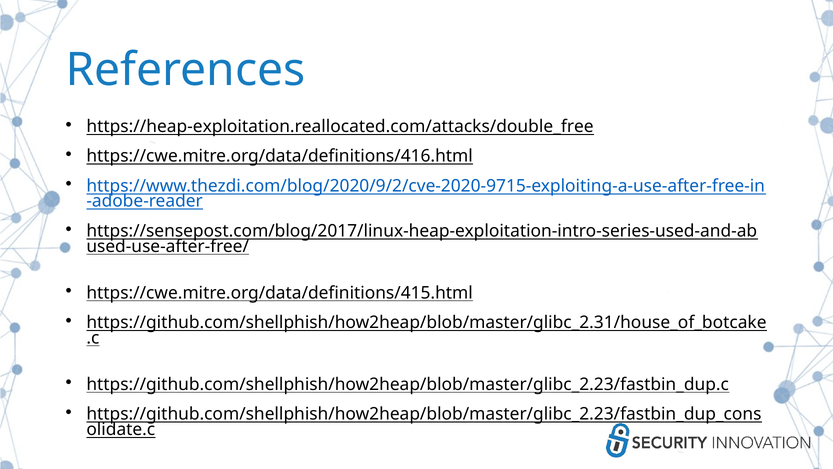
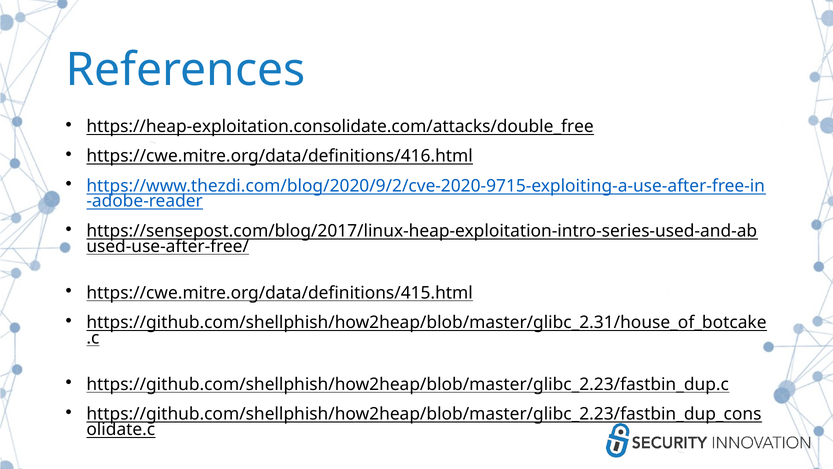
https://heap-exploitation.reallocated.com/attacks/double_free: https://heap-exploitation.reallocated.com/attacks/double_free -> https://heap-exploitation.consolidate.com/attacks/double_free (340, 126)
